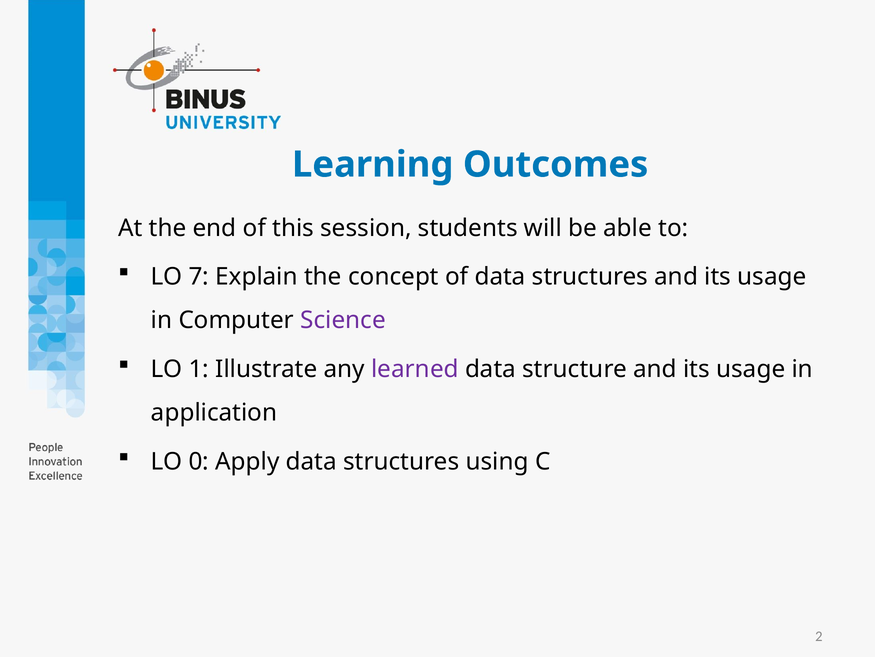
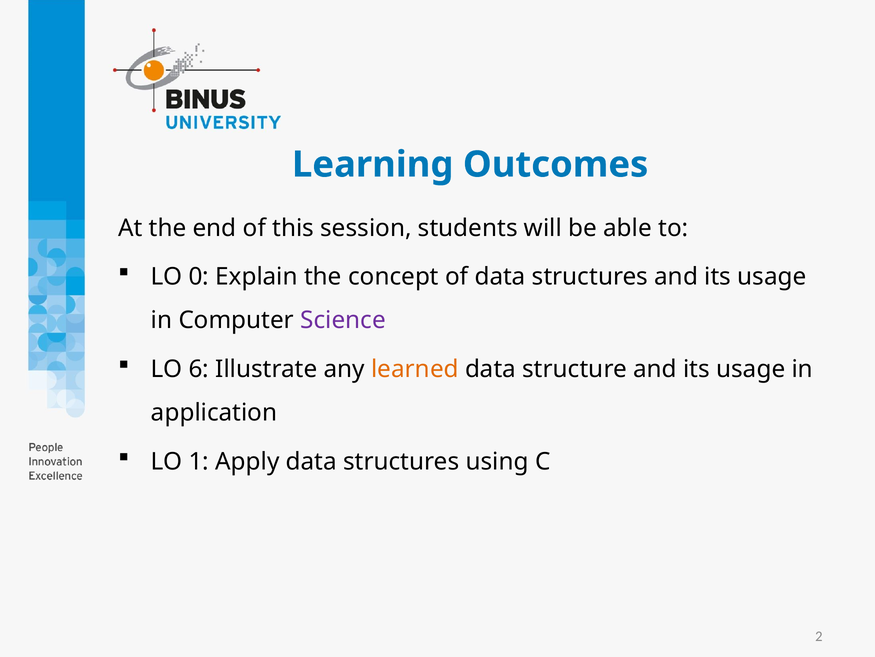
7: 7 -> 0 (199, 276)
1: 1 -> 6 (199, 369)
learned colour: purple -> orange (415, 369)
0: 0 -> 1 (199, 461)
